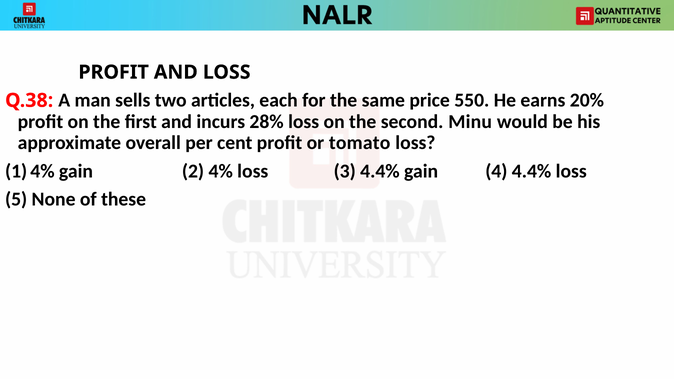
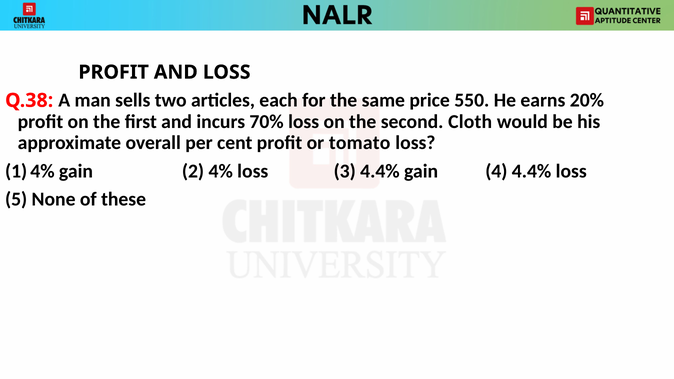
28%: 28% -> 70% (267, 122)
Minu: Minu -> Cloth (470, 122)
